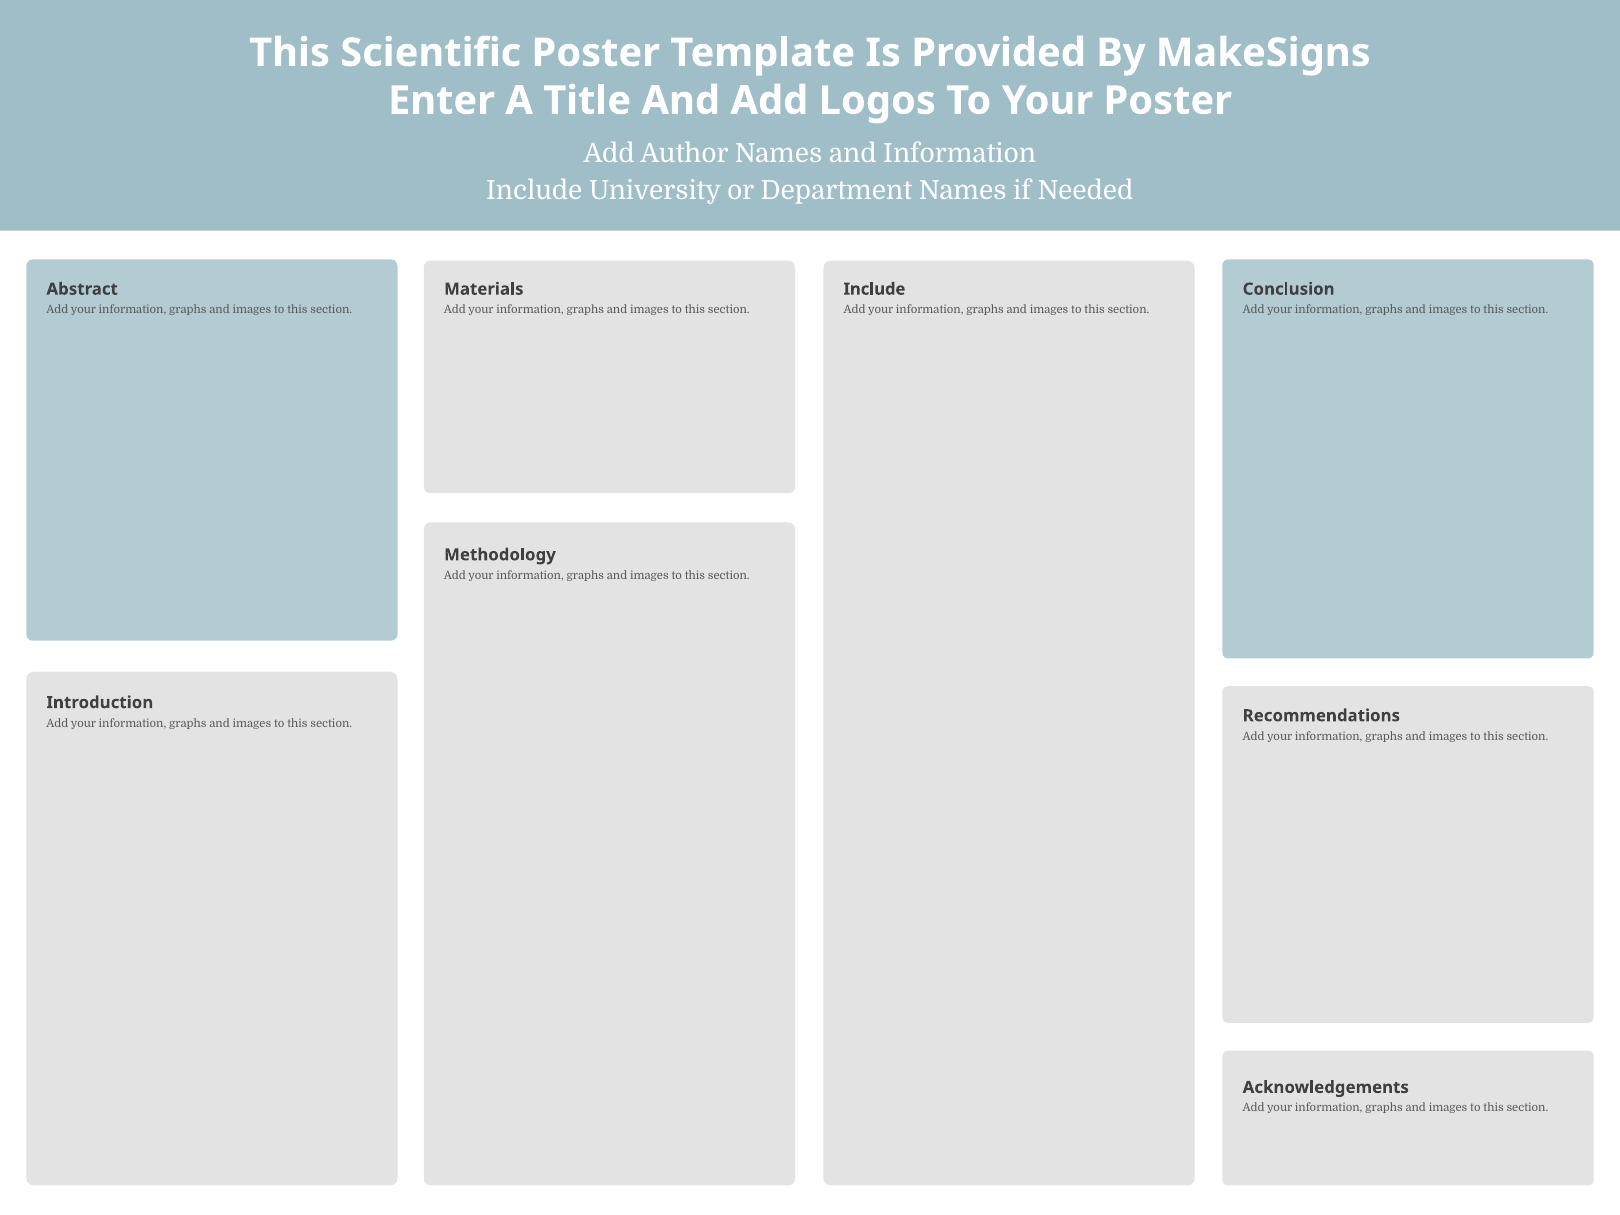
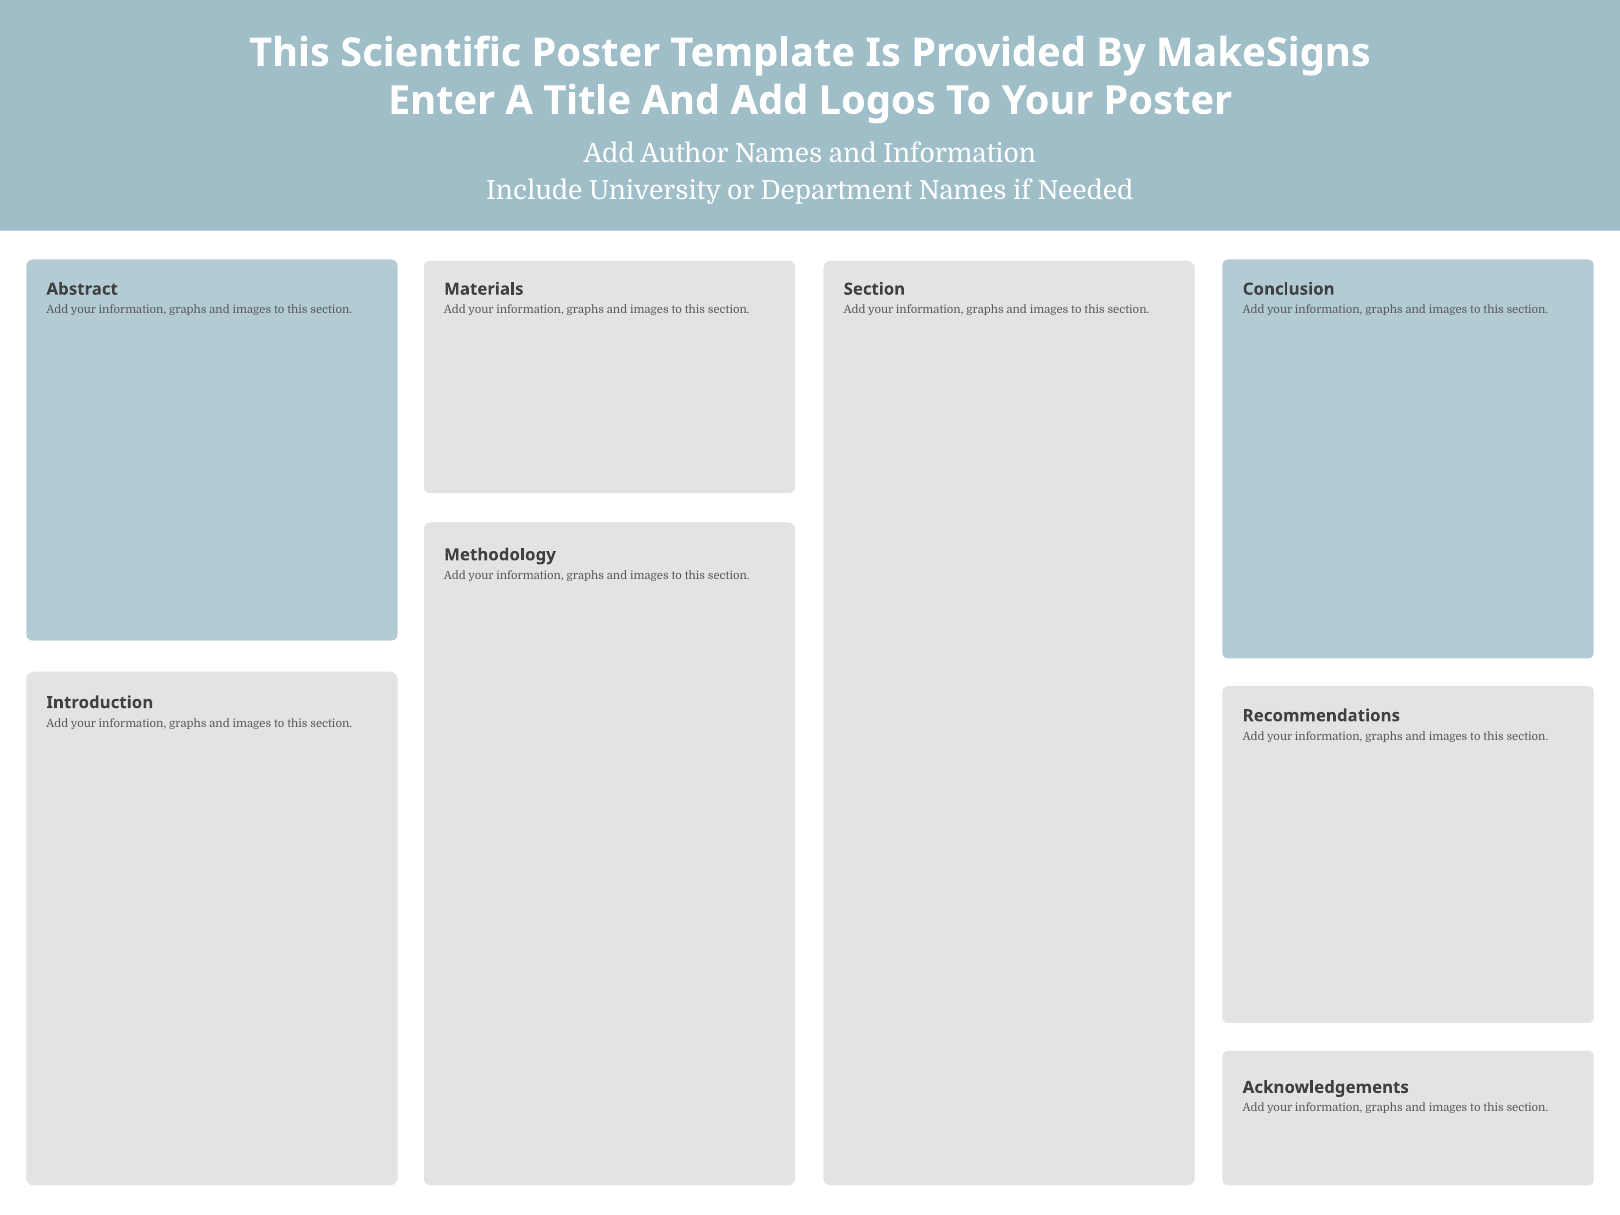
Include: Include -> Section (874, 289)
